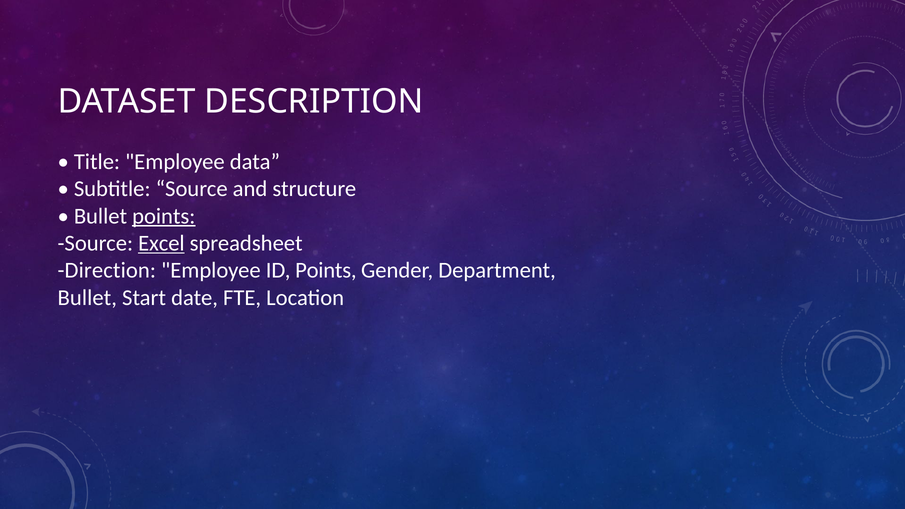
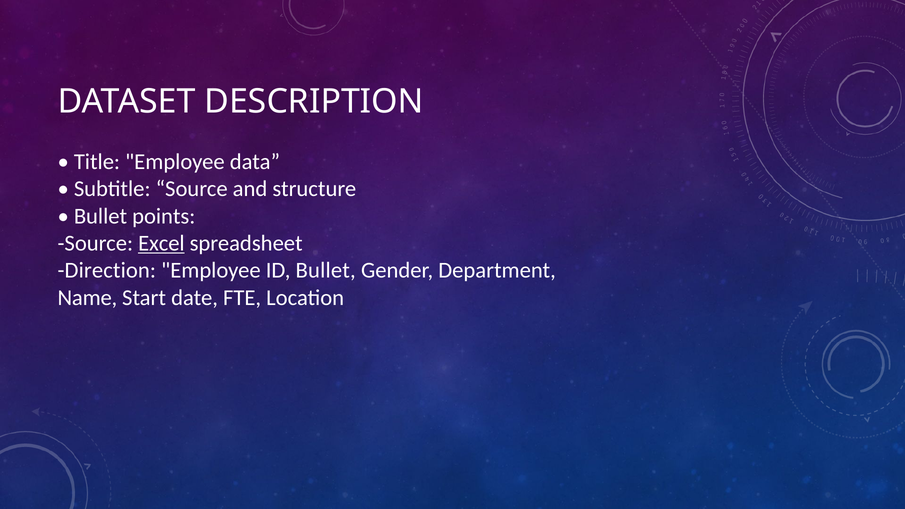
points underline: present -> none (164, 216)
ID Points: Points -> Bullet (326, 270)
Bullet: Bullet -> Name (87, 298)
